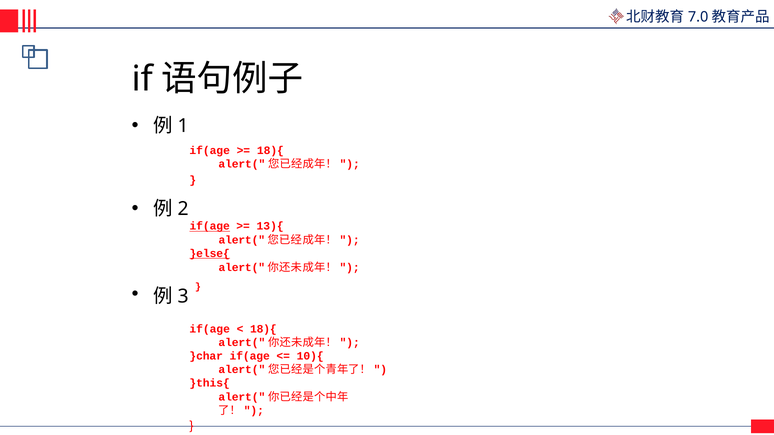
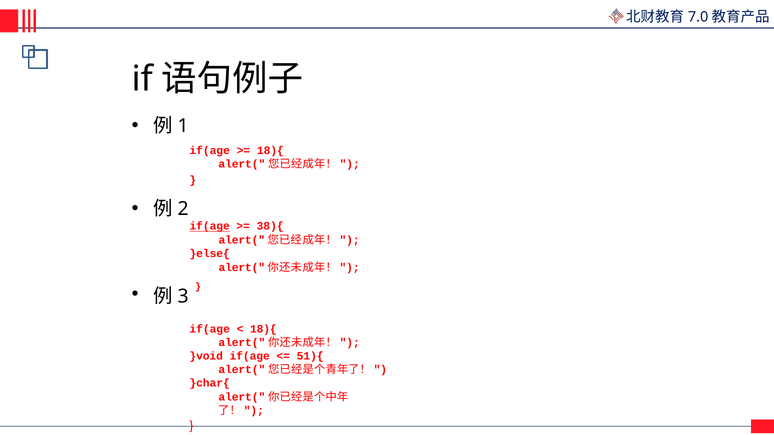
13){: 13){ -> 38){ (270, 226)
}else{ underline: present -> none (210, 254)
}char: }char -> }void (206, 356)
10){: 10){ -> 51){ (310, 356)
}this{: }this{ -> }char{ (210, 383)
